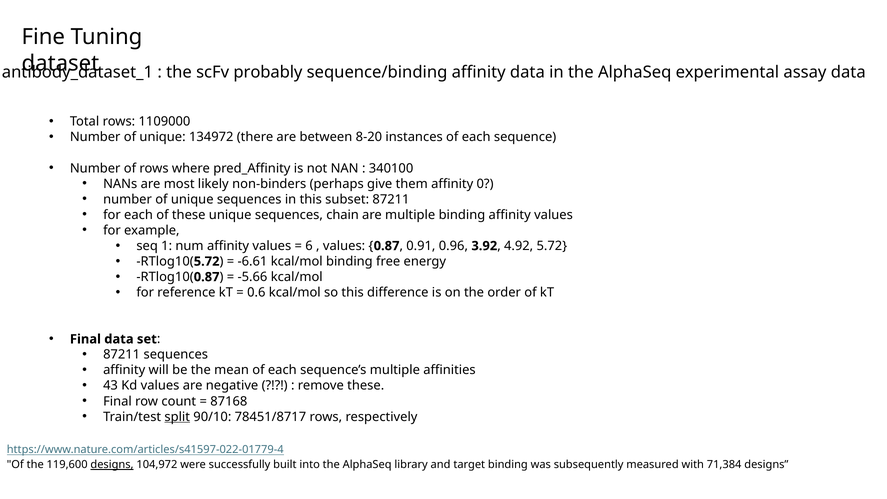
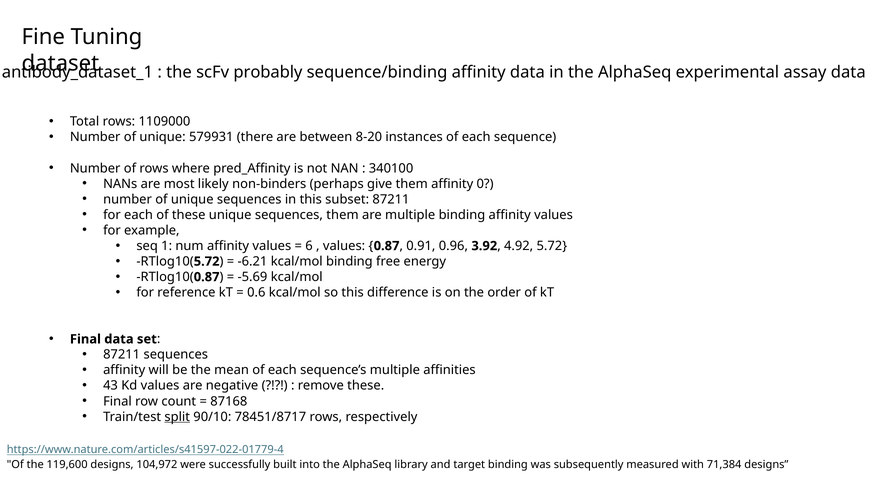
134972: 134972 -> 579931 (211, 137)
sequences chain: chain -> them (342, 215)
-6.61: -6.61 -> -6.21 (252, 261)
-5.66: -5.66 -> -5.69 (252, 277)
designs underline: present -> none (112, 465)
